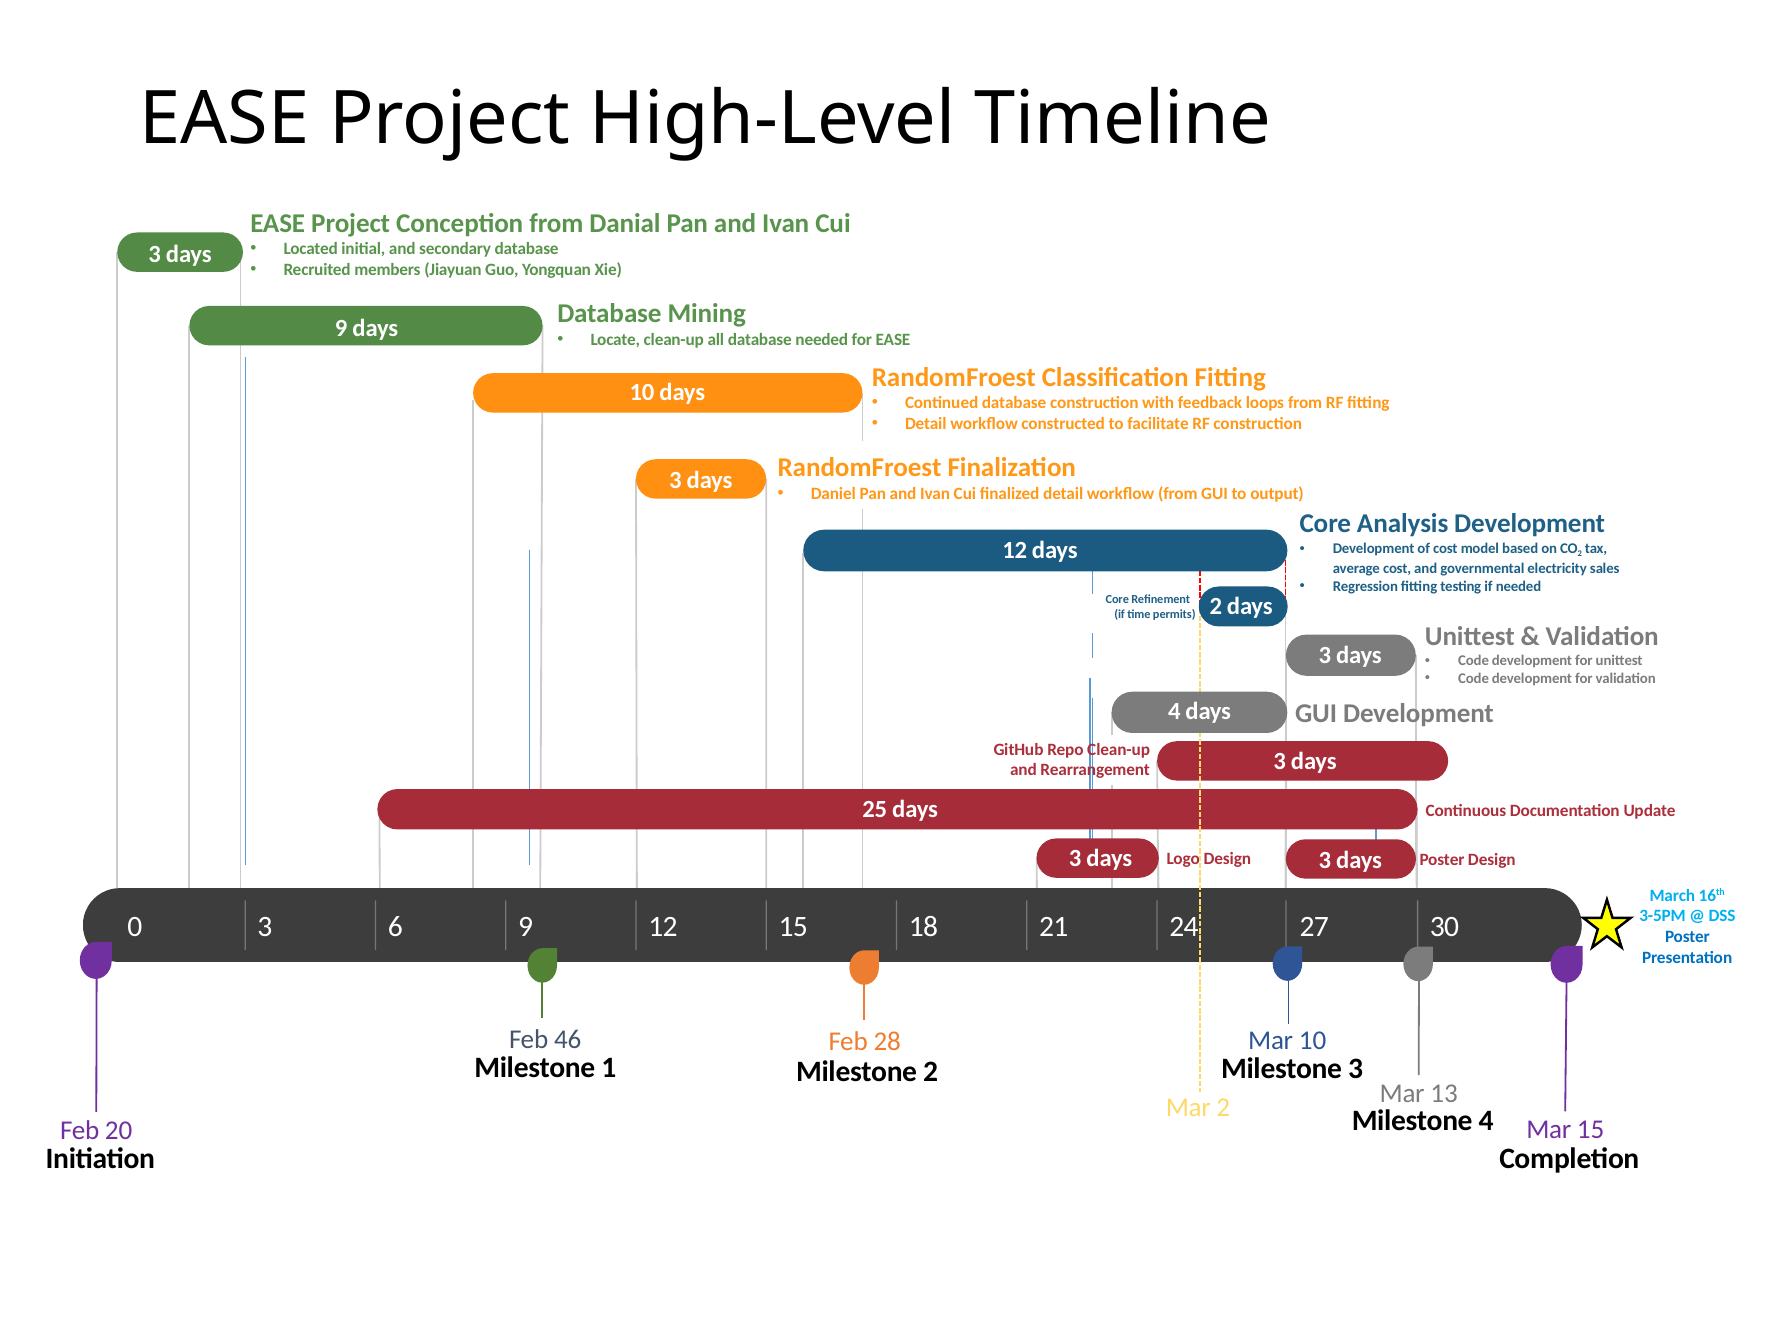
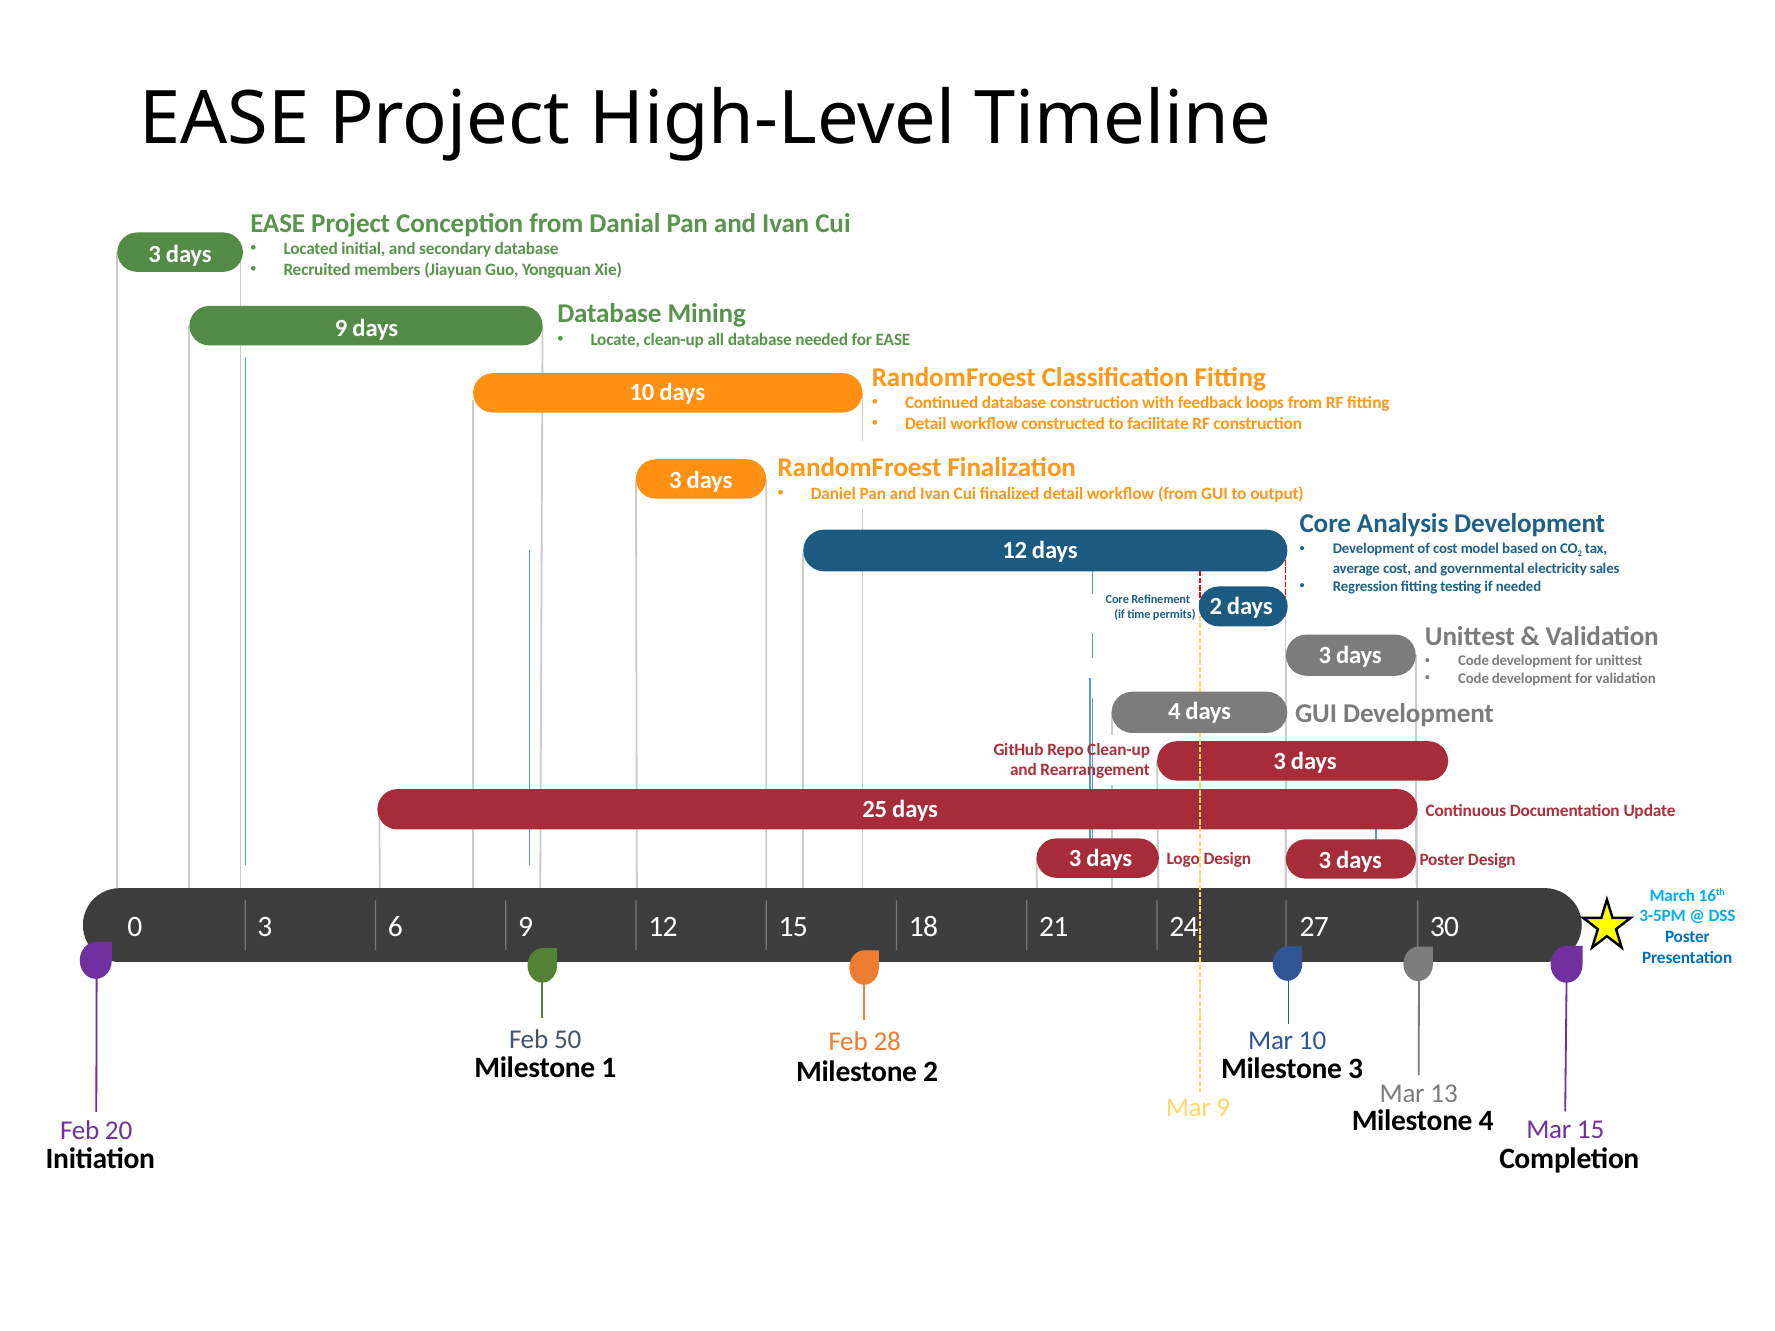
46: 46 -> 50 (568, 1040)
Mar 2: 2 -> 9 (1223, 1107)
